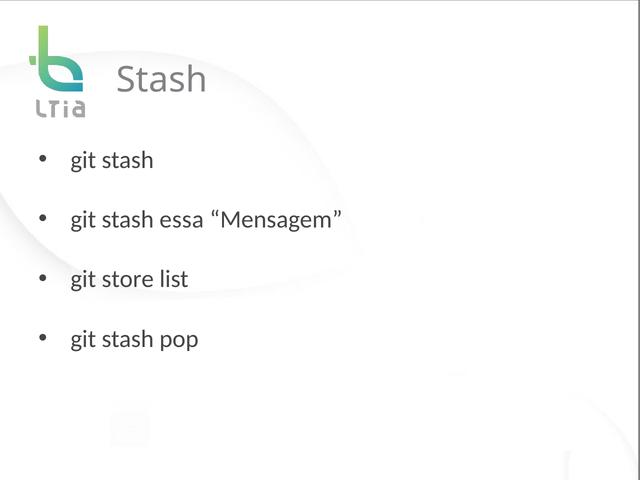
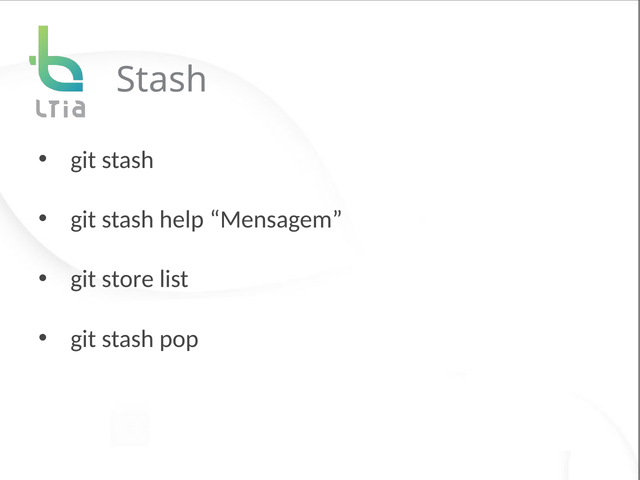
essa: essa -> help (182, 220)
